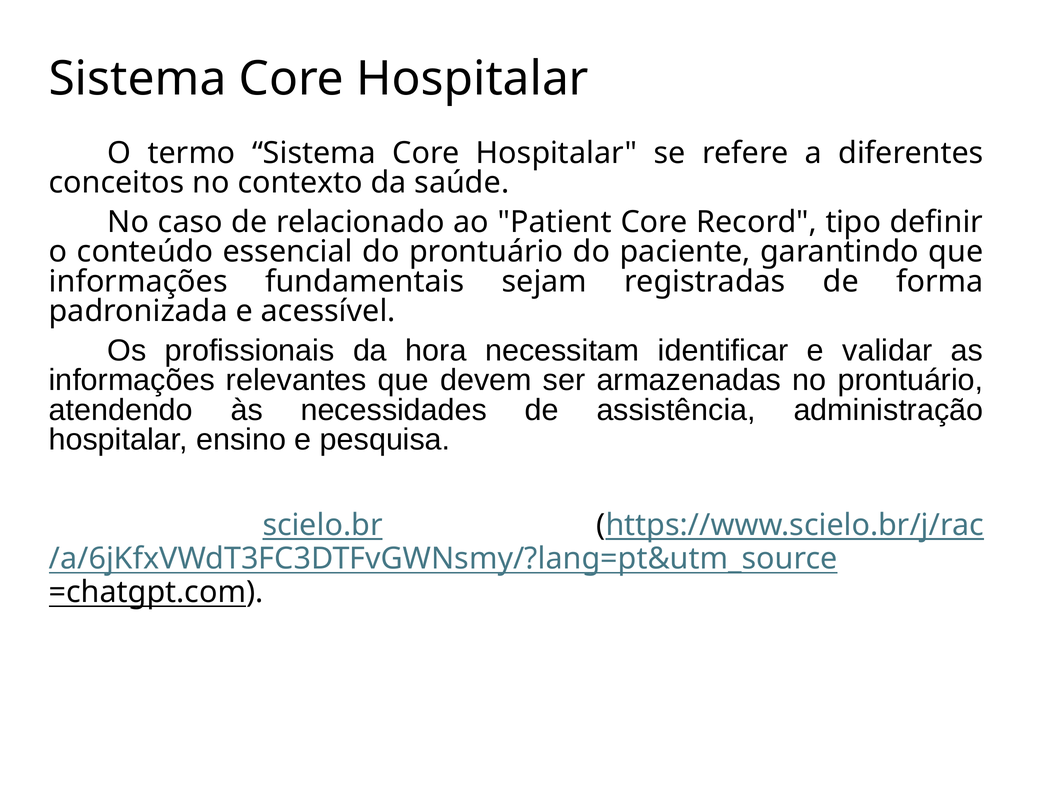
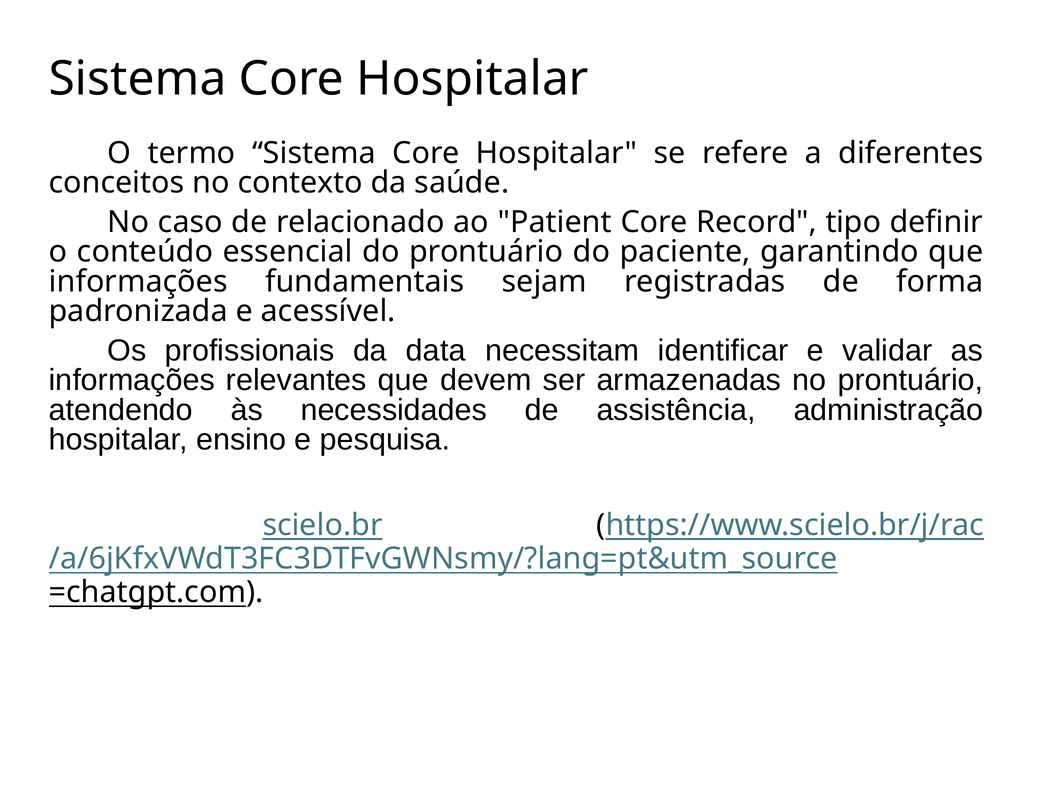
hora: hora -> data (436, 350)
